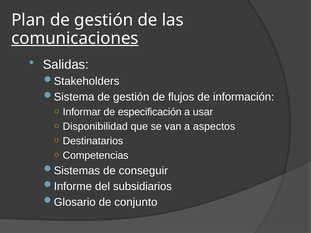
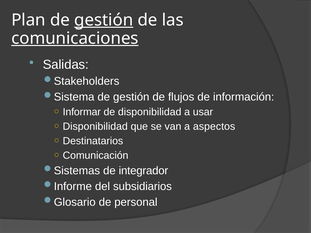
gestión underline: none -> present (104, 20)
de especificación: especificación -> disponibilidad (150, 112)
Competencias: Competencias -> Comunicación (96, 156)
conseguir: conseguir -> integrador (143, 171)
conjunto: conjunto -> personal (136, 202)
